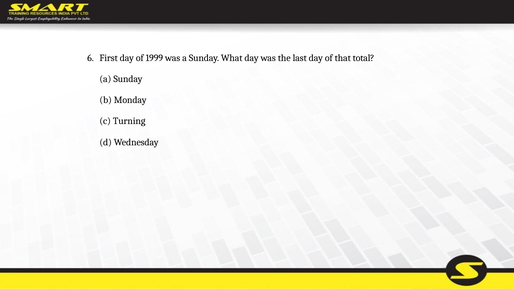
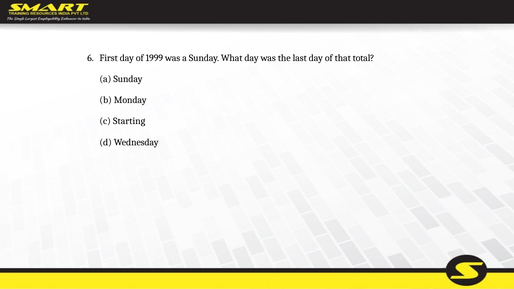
Turning: Turning -> Starting (129, 121)
